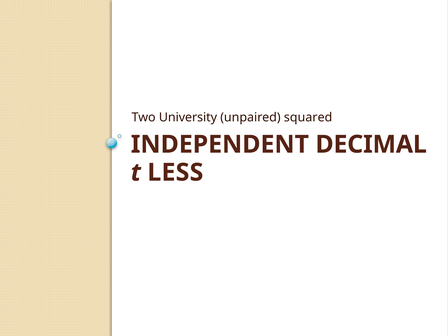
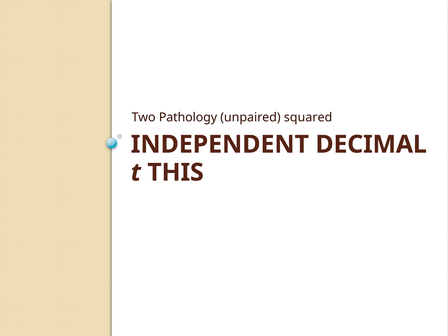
University: University -> Pathology (188, 117)
LESS: LESS -> THIS (176, 172)
